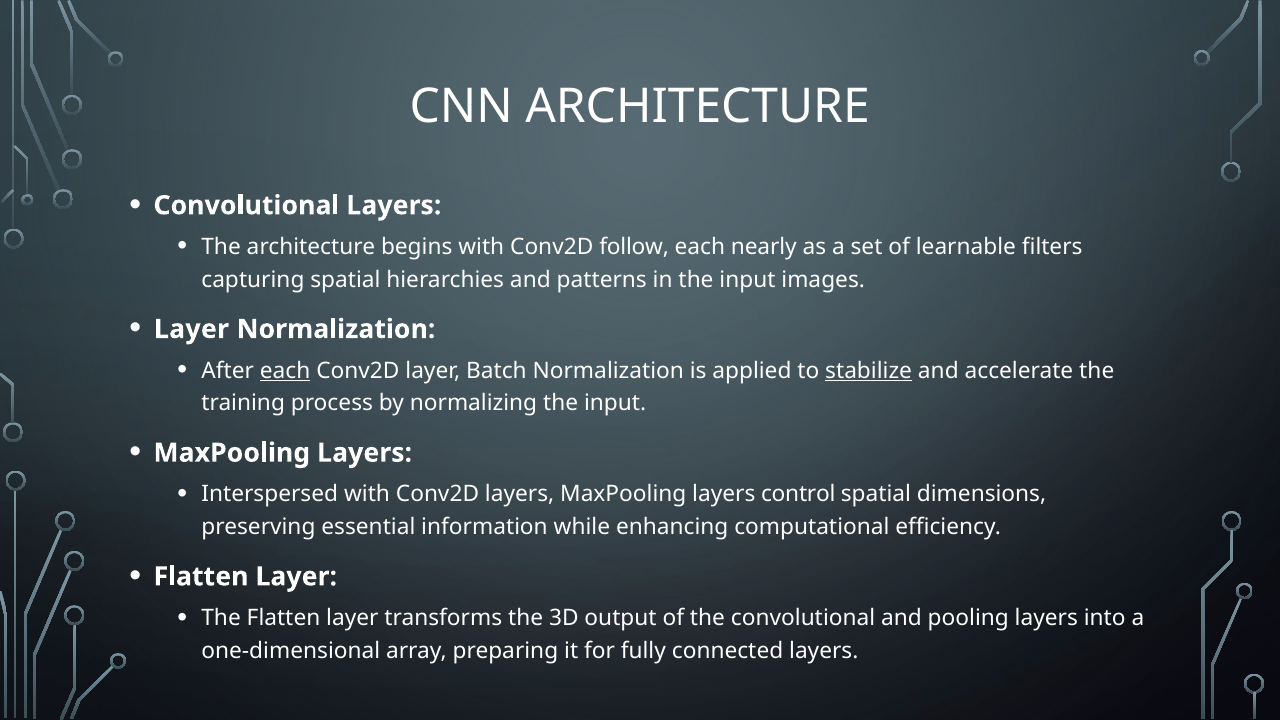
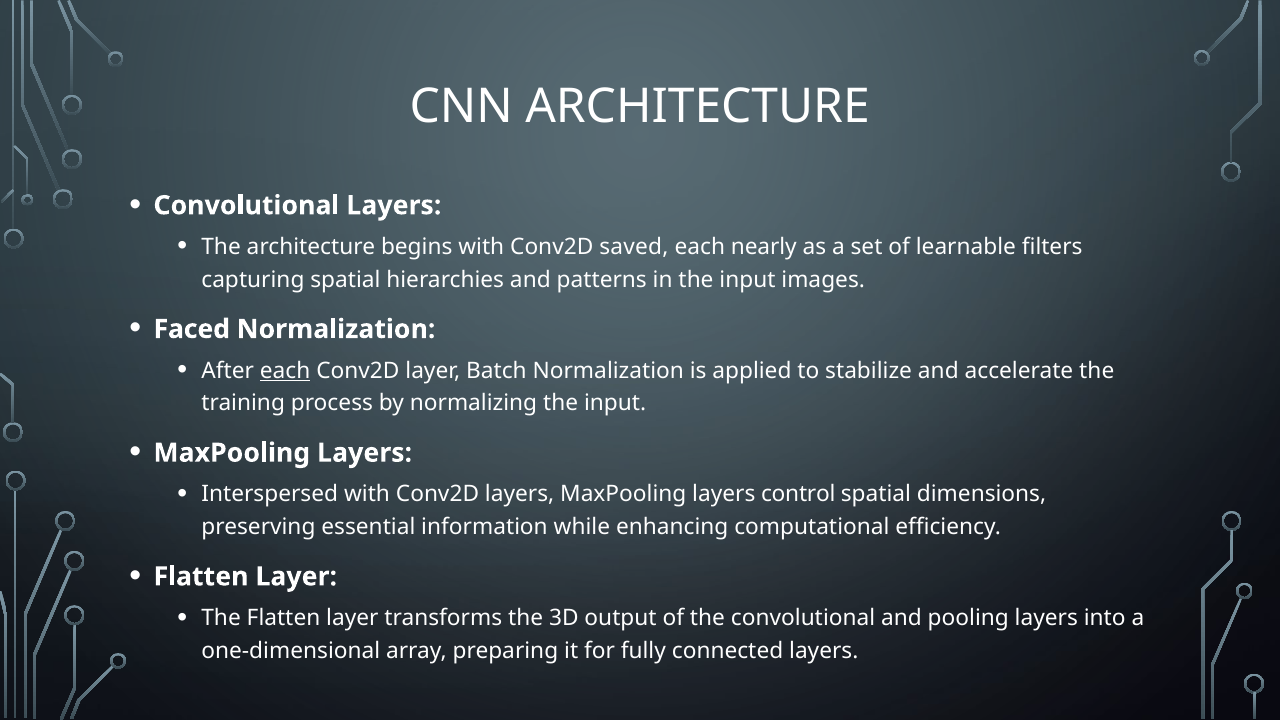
follow: follow -> saved (634, 247)
Layer: Layer -> Faced (192, 329)
stabilize underline: present -> none (869, 371)
